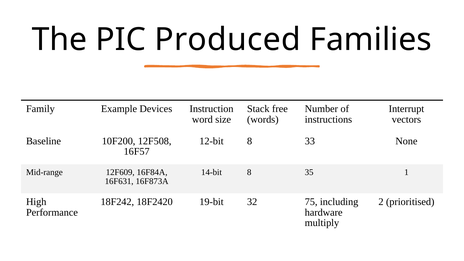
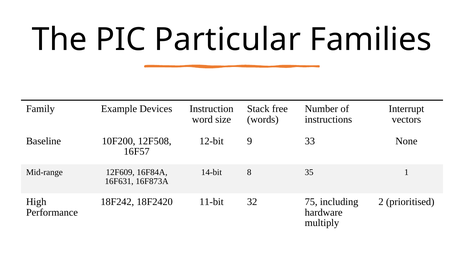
Produced: Produced -> Particular (228, 39)
12-bit 8: 8 -> 9 (250, 141)
19-bit: 19-bit -> 11-bit (212, 202)
